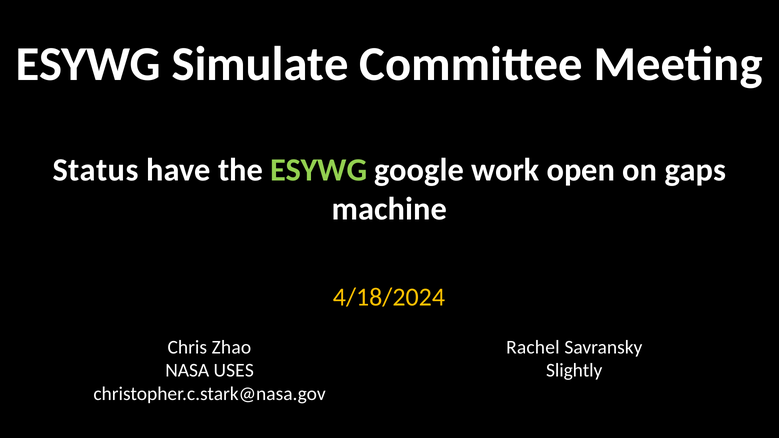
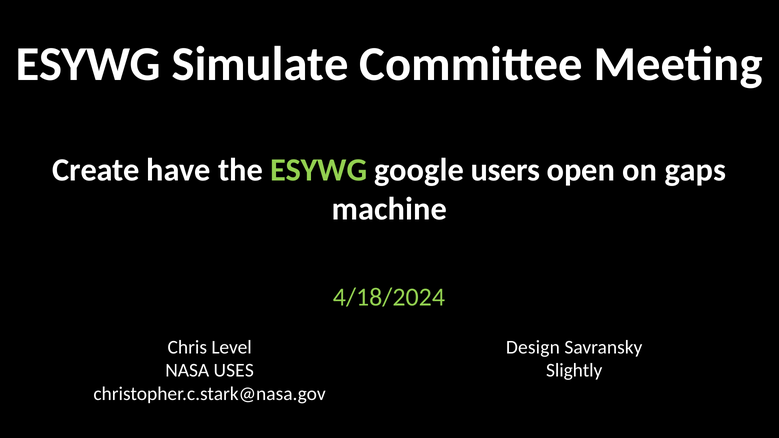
Status: Status -> Create (96, 170)
work: work -> users (505, 170)
4/18/2024 colour: yellow -> light green (389, 297)
Zhao: Zhao -> Level (232, 347)
Rachel: Rachel -> Design (533, 347)
